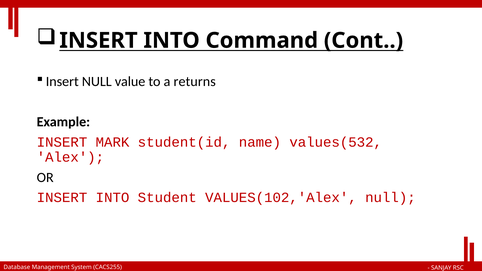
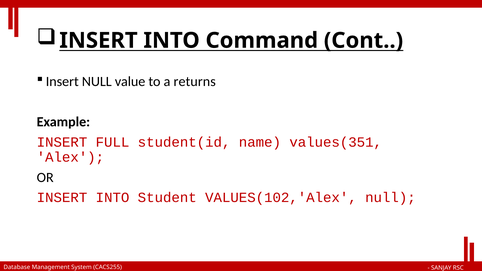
MARK: MARK -> FULL (113, 142)
values(532: values(532 -> values(351 (336, 142)
